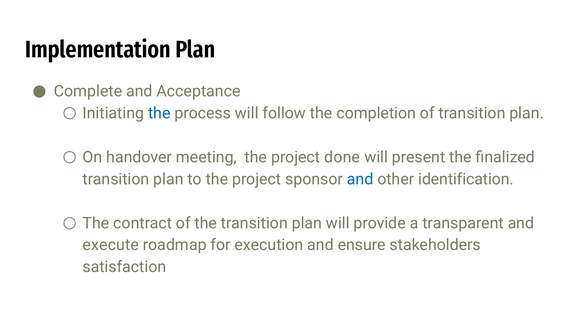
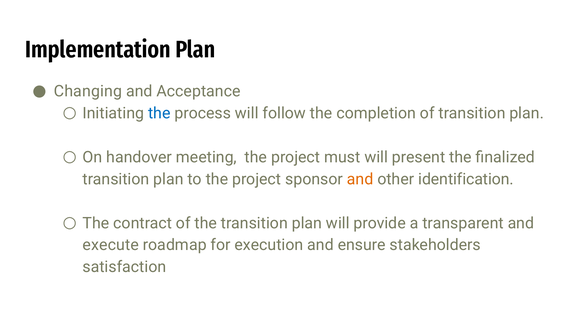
Complete: Complete -> Changing (88, 91)
done: done -> must (342, 157)
and colour: blue -> orange (360, 179)
